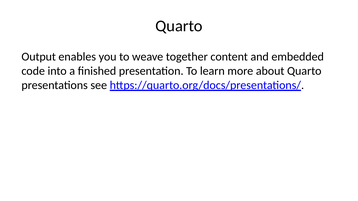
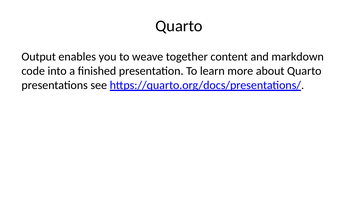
embedded: embedded -> markdown (298, 57)
